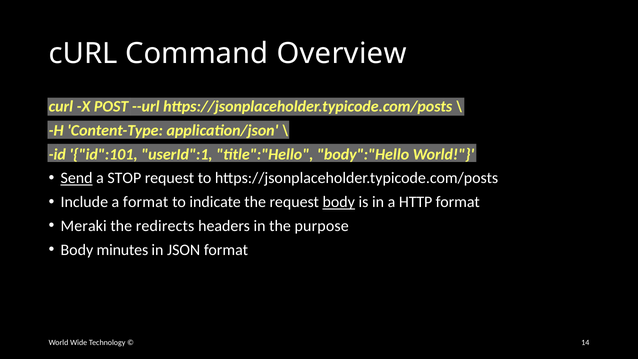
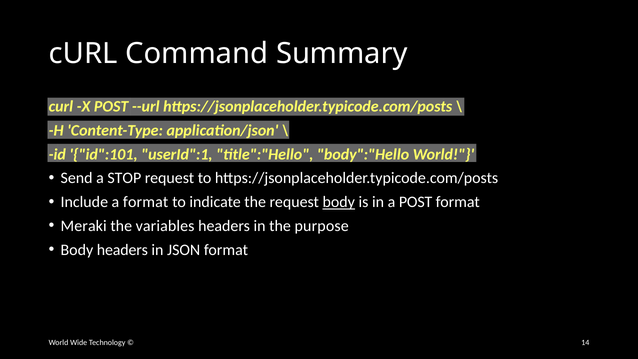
Overview: Overview -> Summary (342, 54)
Send underline: present -> none (77, 178)
a HTTP: HTTP -> POST (416, 202)
redirects: redirects -> variables (165, 226)
Body minutes: minutes -> headers (122, 250)
